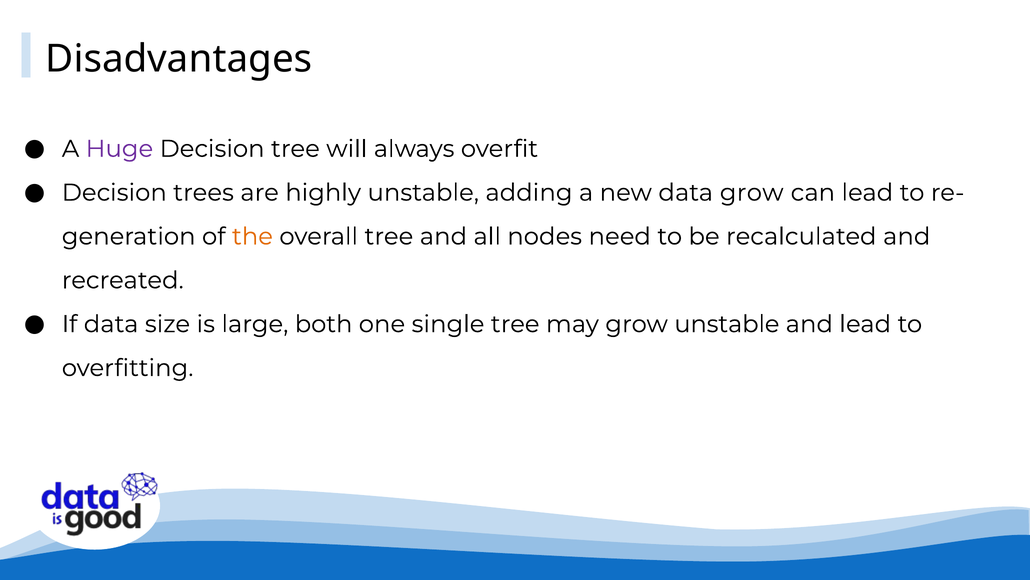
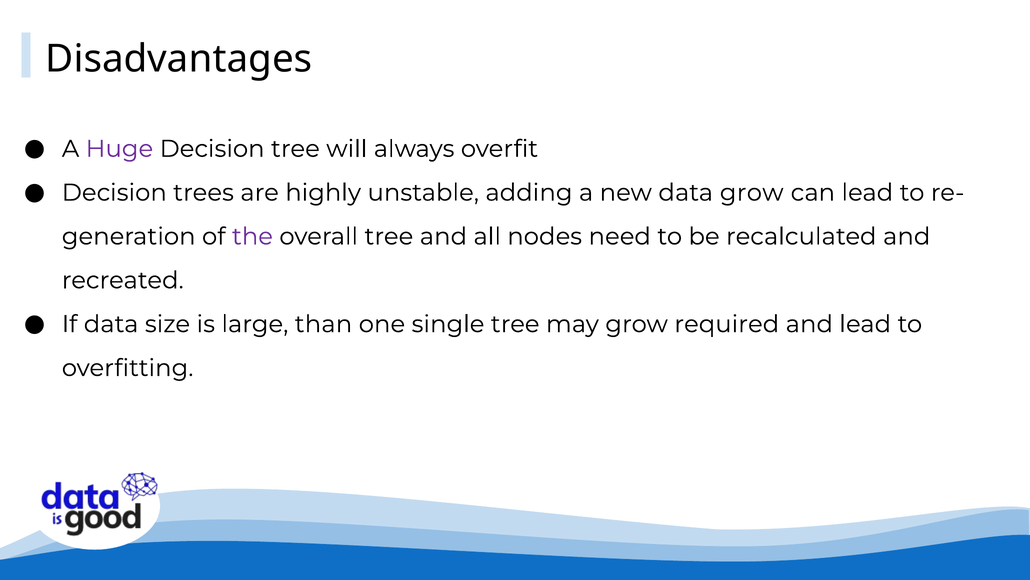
the colour: orange -> purple (252, 236)
both: both -> than (323, 324)
grow unstable: unstable -> required (727, 324)
